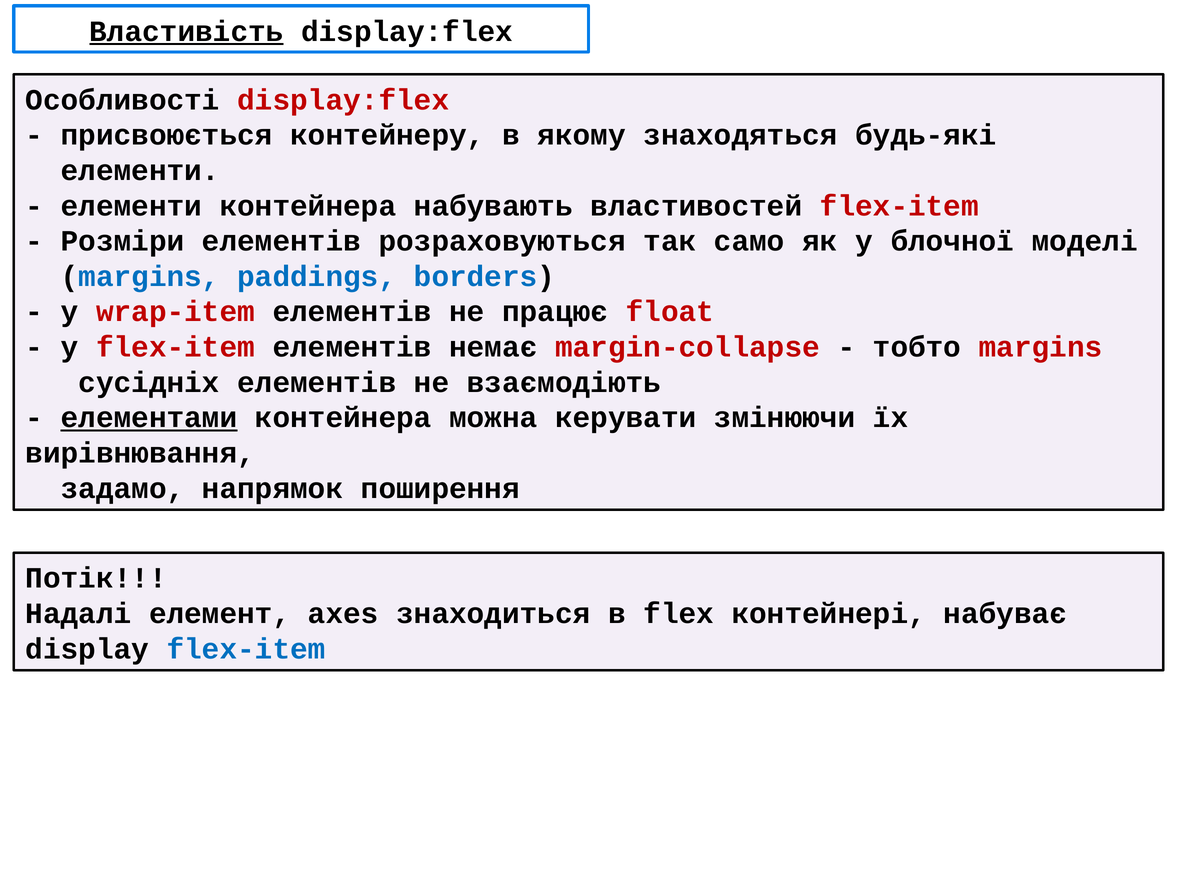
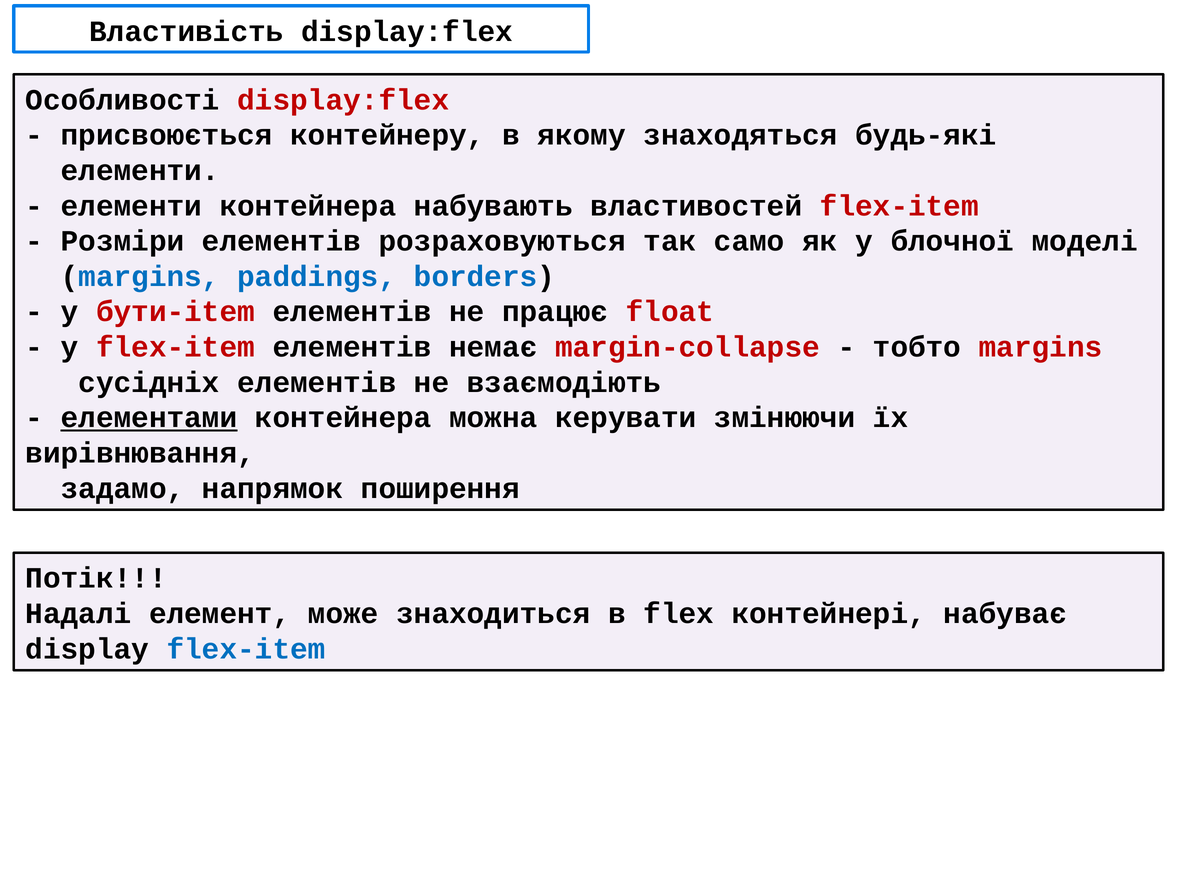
Властивість underline: present -> none (186, 31)
wrap-item: wrap-item -> бути-item (176, 312)
axes: axes -> може (343, 613)
